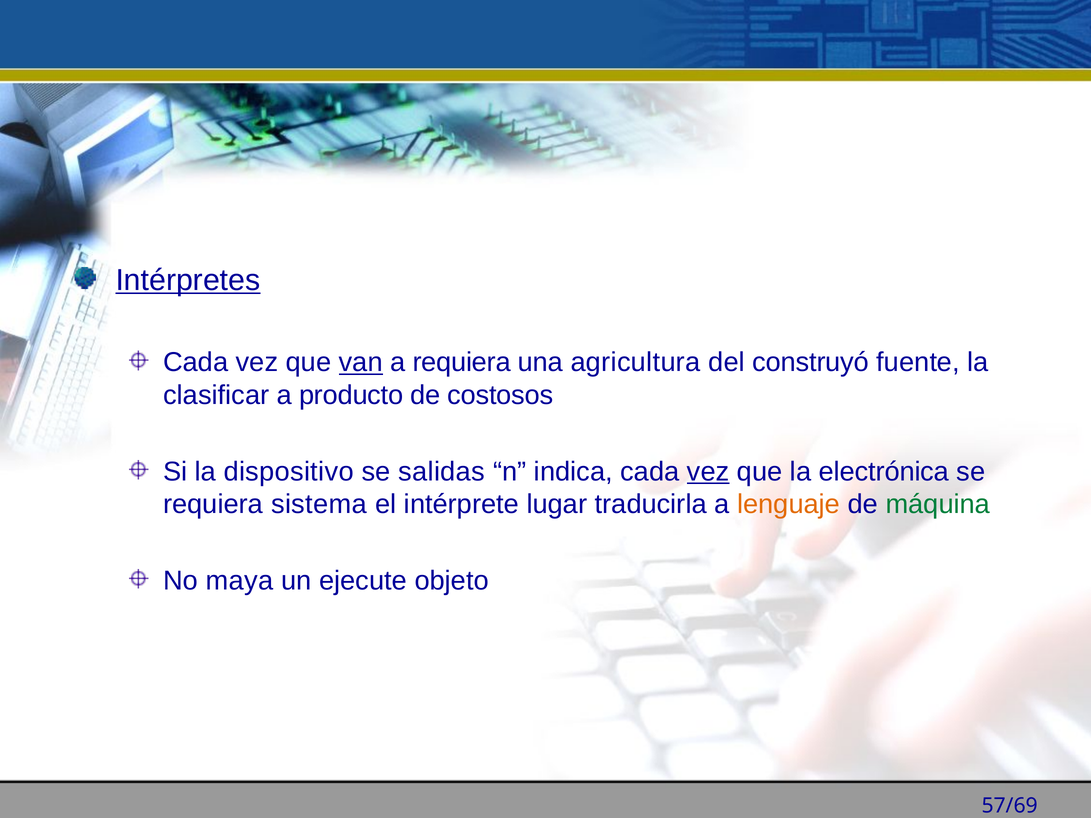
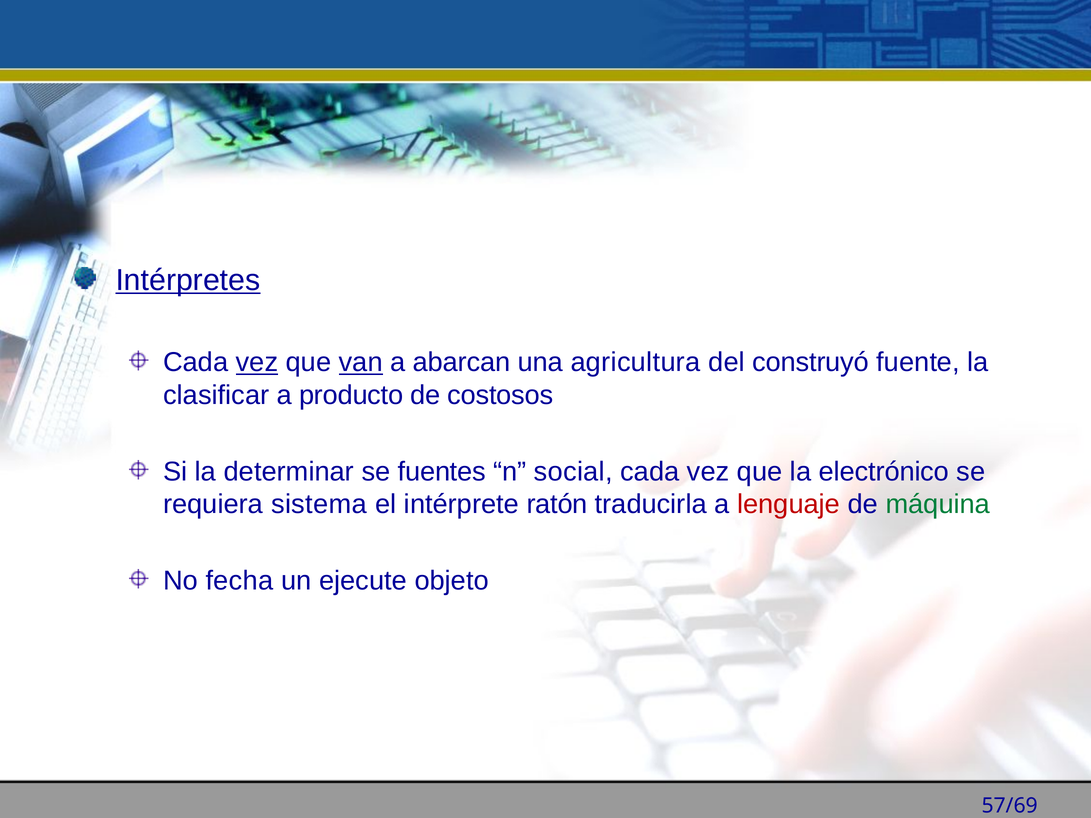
vez underline: none -> present (257, 363)
a requiera: requiera -> abarcan (462, 363)
dispositivo: dispositivo -> determinar (289, 472)
salidas: salidas -> fuentes (442, 472)
indica: indica -> social (573, 472)
vez underline: present -> none (708, 472)
electrónica: electrónica -> electrónico (884, 472)
lugar: lugar -> ratón (557, 504)
lenguaje colour: orange -> red (789, 504)
maya: maya -> fecha (240, 581)
